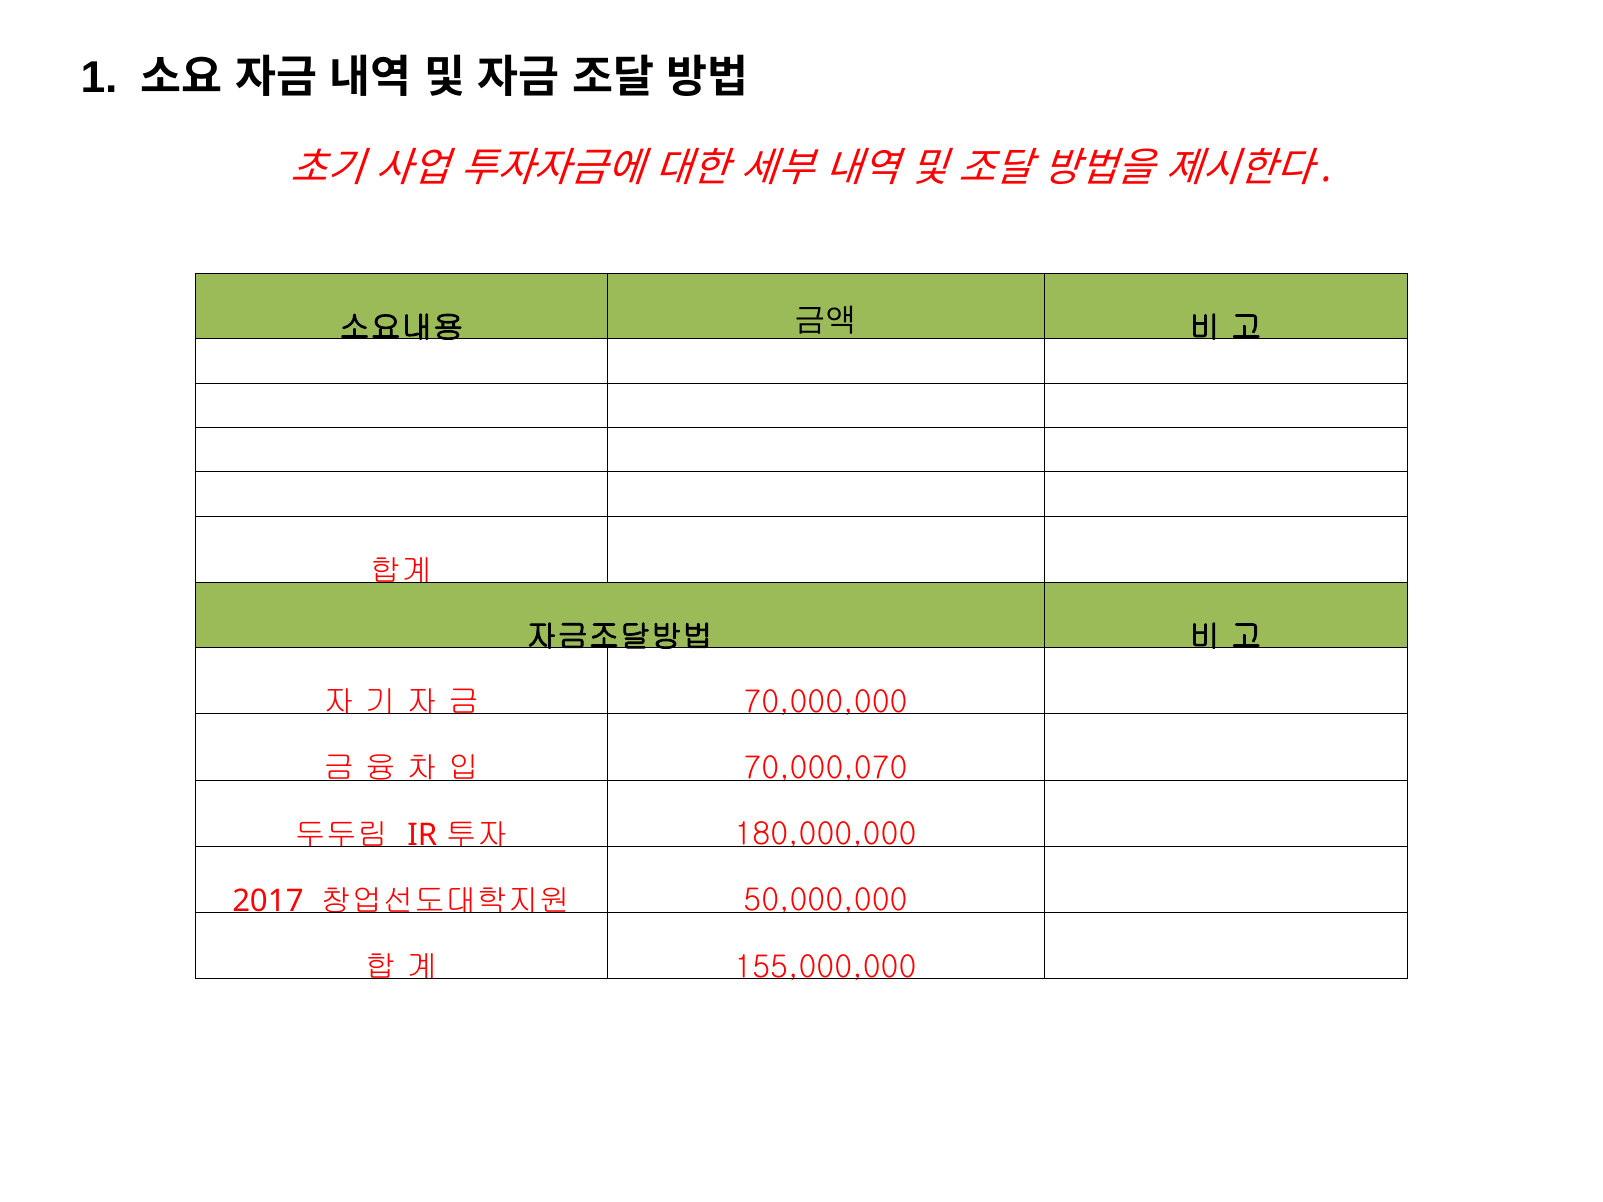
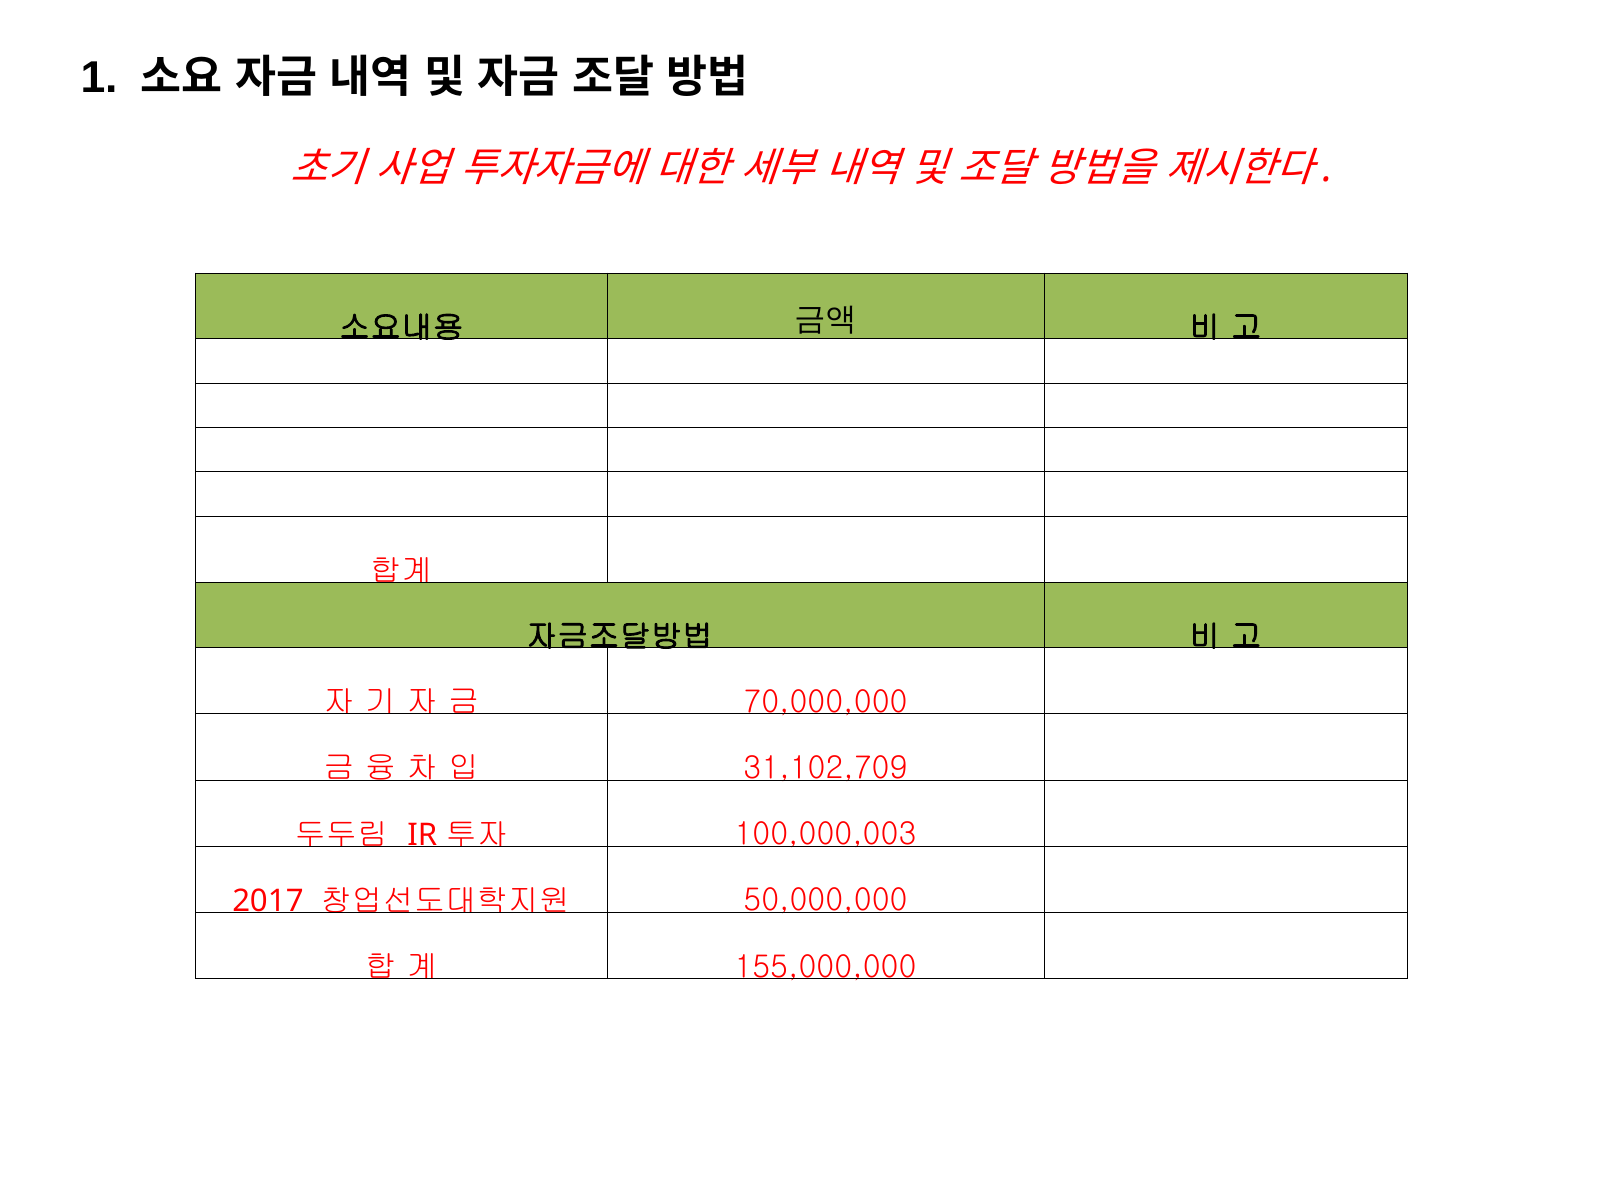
70,000,070: 70,000,070 -> 31,102,709 (825, 769)
180,000,000: 180,000,000 -> 100,000,003 (825, 835)
